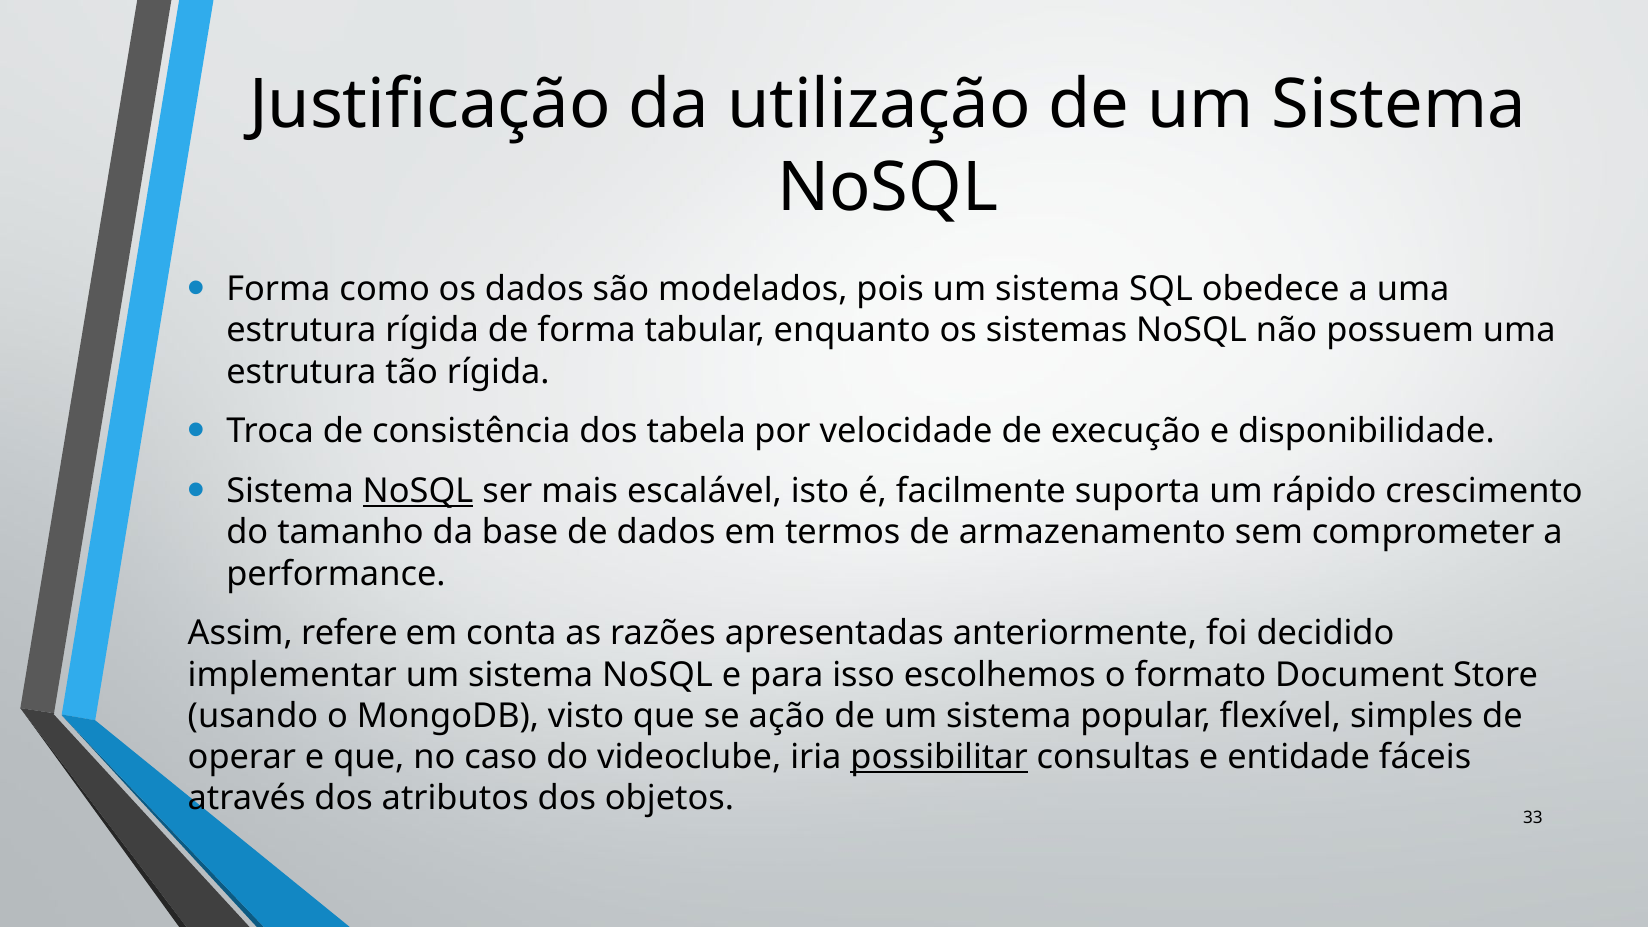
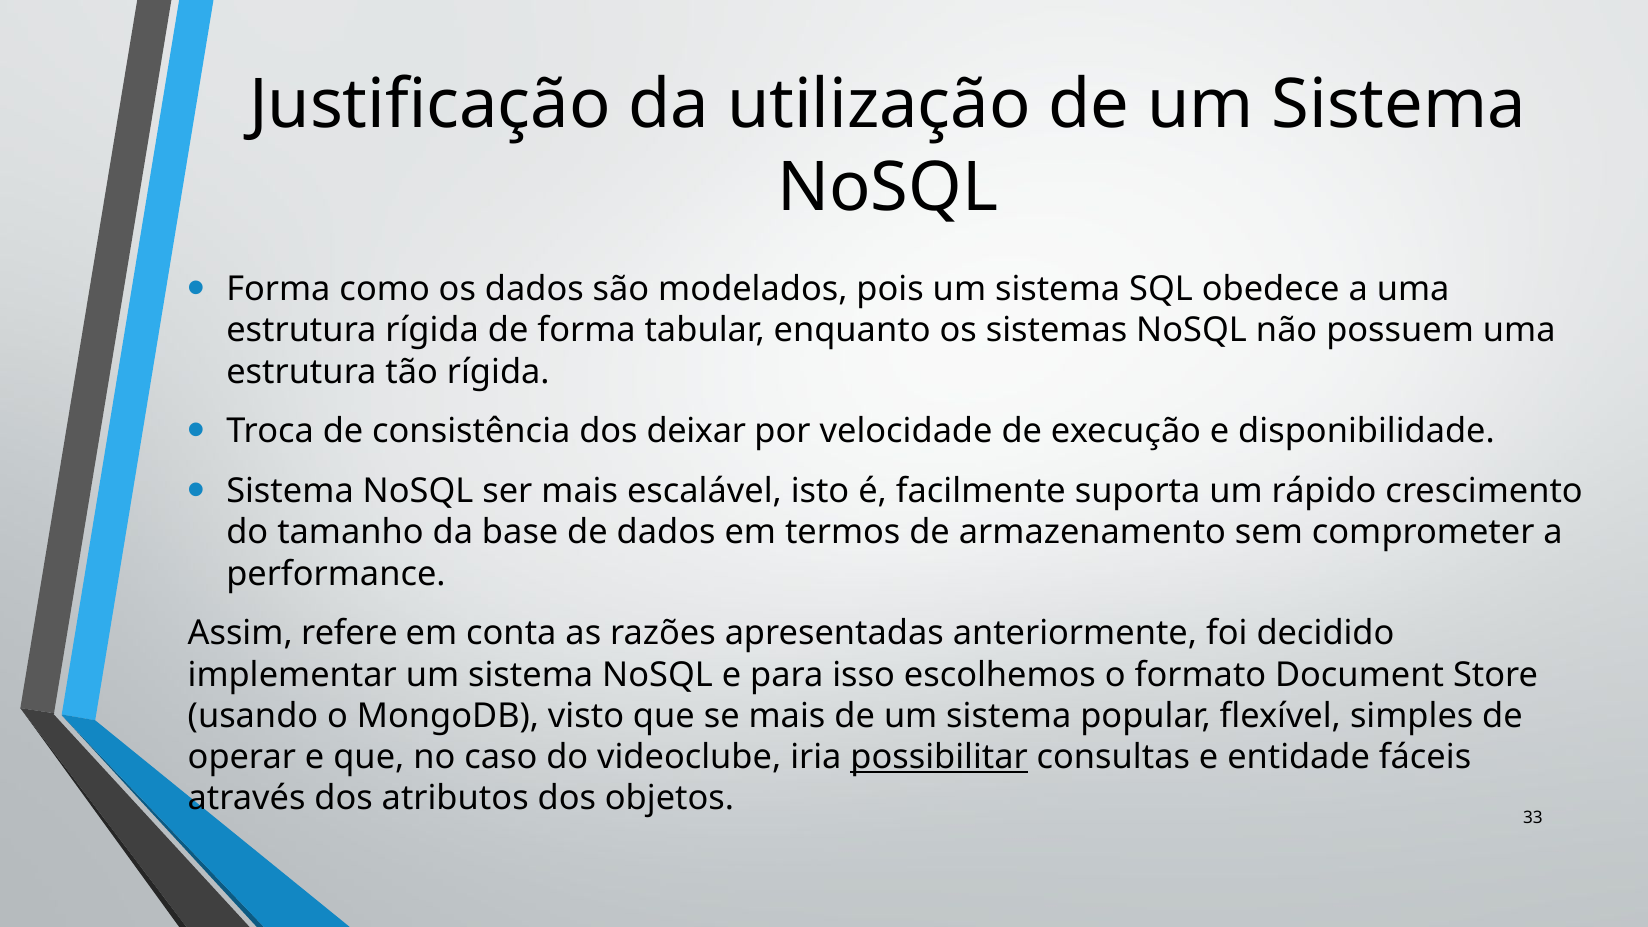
tabela: tabela -> deixar (696, 432)
NoSQL underline: present -> none (418, 491)
se ação: ação -> mais (787, 716)
